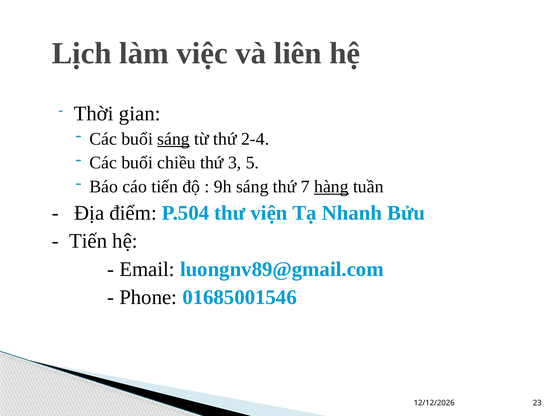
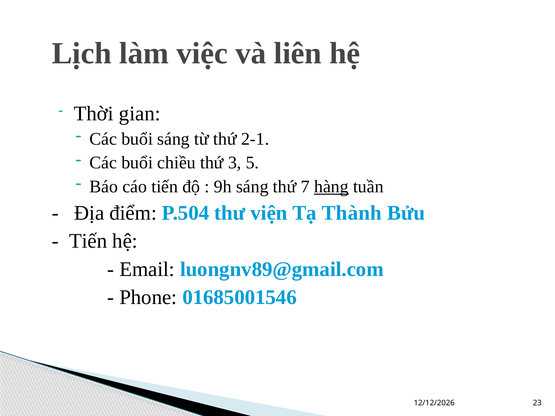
sáng underline: present -> none (174, 139)
2-4: 2-4 -> 2-1 (255, 139)
Nhanh: Nhanh -> Thành (352, 213)
